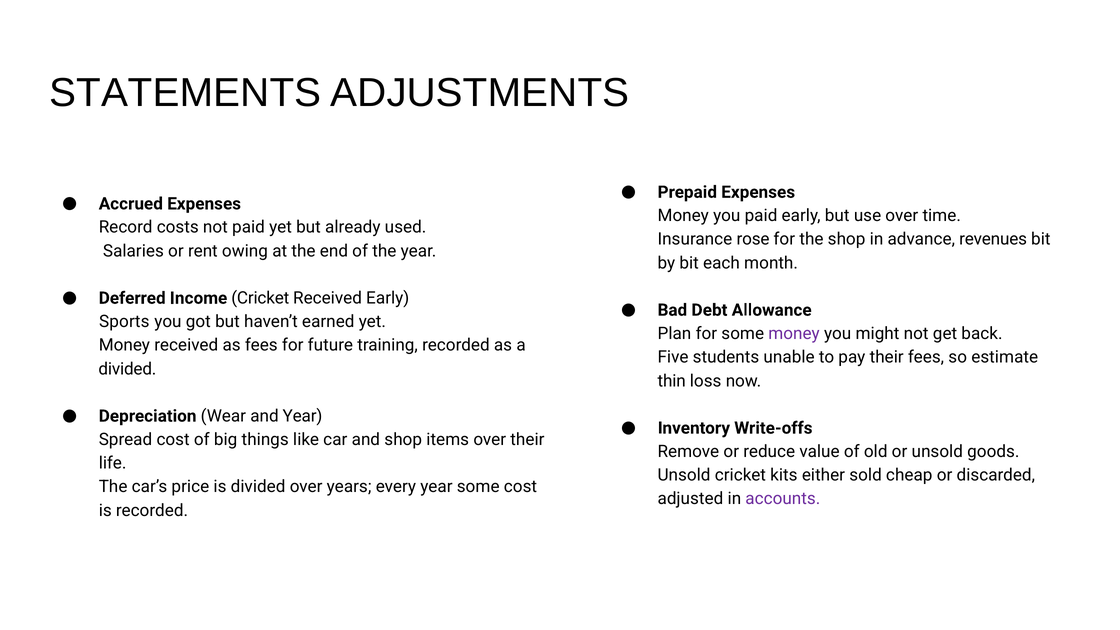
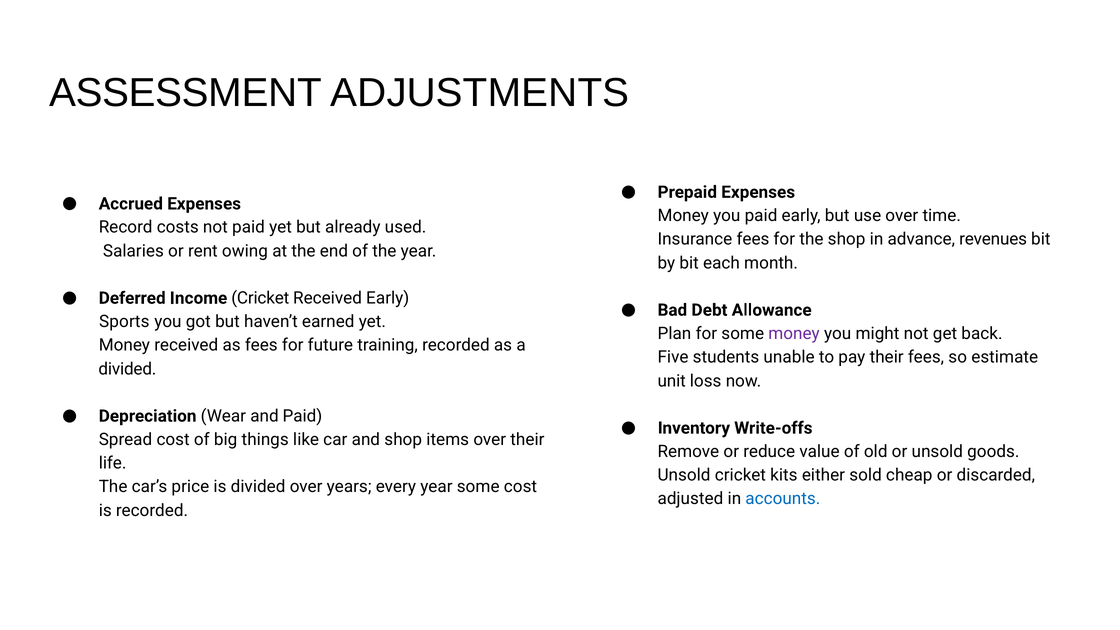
STATEMENTS: STATEMENTS -> ASSESSMENT (185, 93)
Insurance rose: rose -> fees (753, 239)
thin: thin -> unit (672, 381)
and Year: Year -> Paid (302, 416)
accounts colour: purple -> blue (783, 499)
